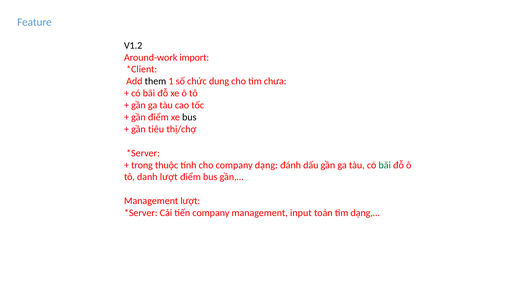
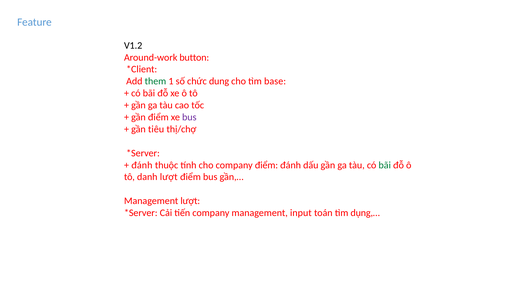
import: import -> button (194, 57)
them colour: black -> green (155, 81)
chưa: chưa -> base (275, 81)
bus colour: black -> purple (189, 117)
trong: trong -> đánh (142, 165)
company dạng: dạng -> điểm (266, 165)
dạng,…: dạng,… -> dụng,… (365, 213)
